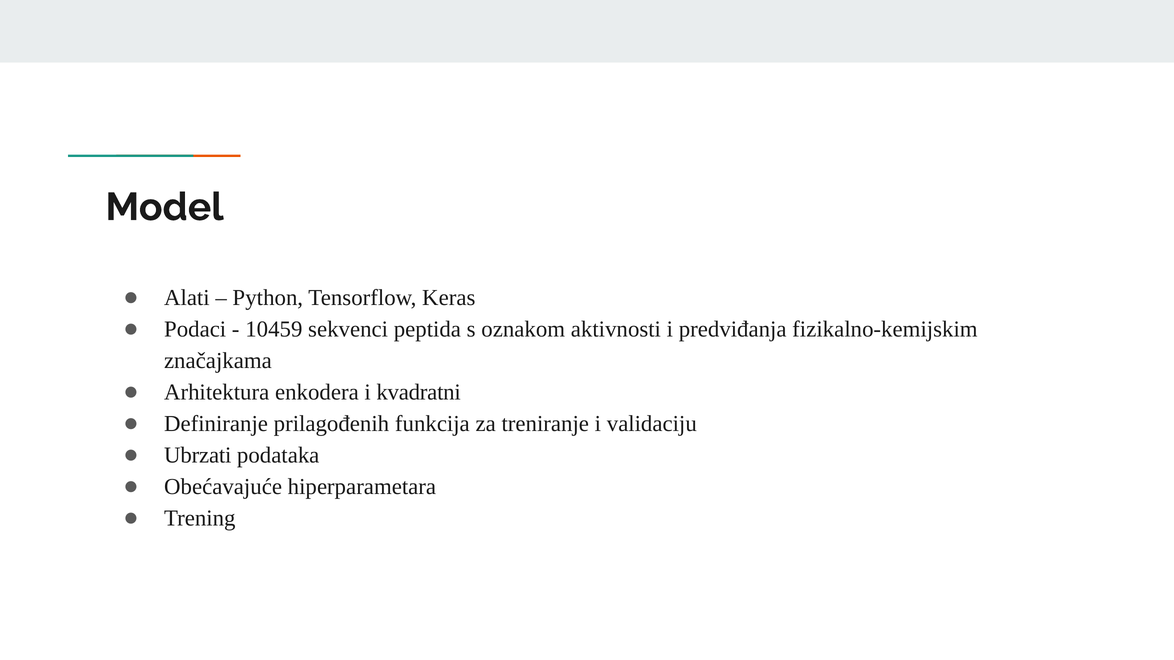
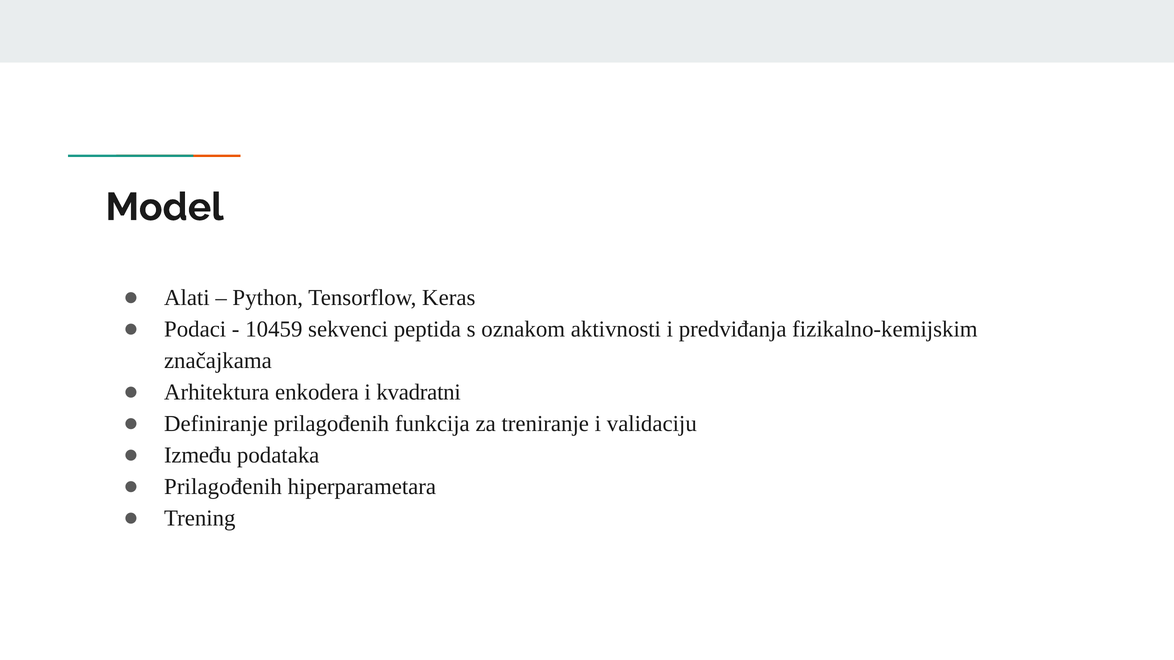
Ubrzati: Ubrzati -> Između (198, 455)
Obećavajuće: Obećavajuće -> Prilagođenih (223, 487)
